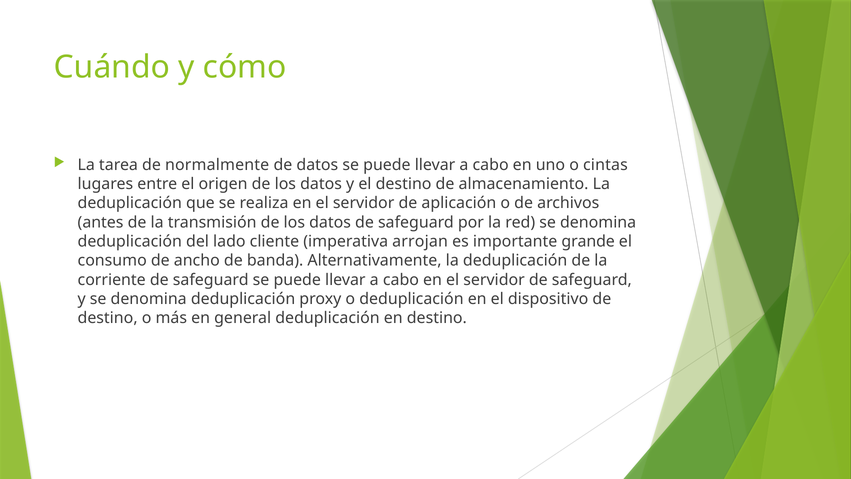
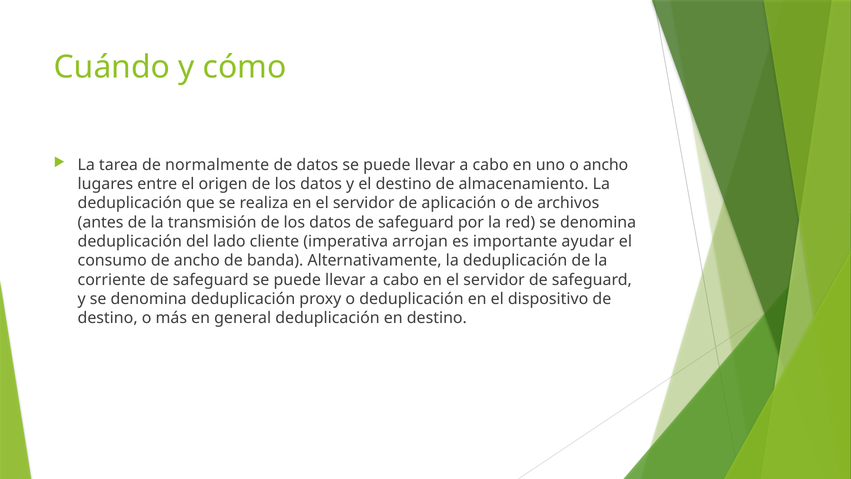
o cintas: cintas -> ancho (606, 165)
grande: grande -> ayudar (588, 241)
